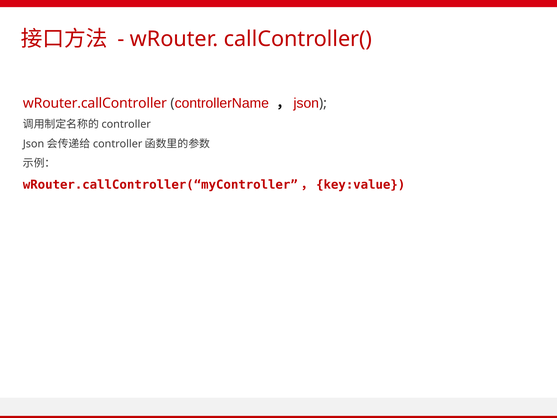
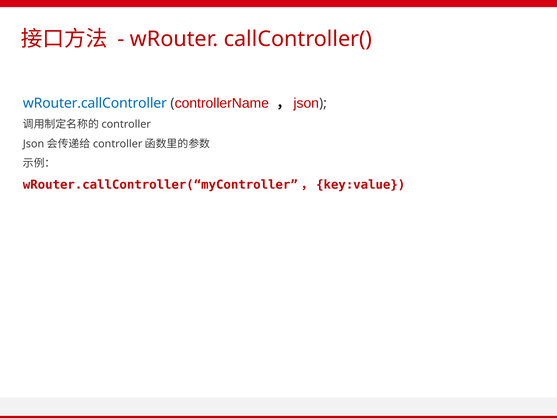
wRouter.callController colour: red -> blue (95, 103)
